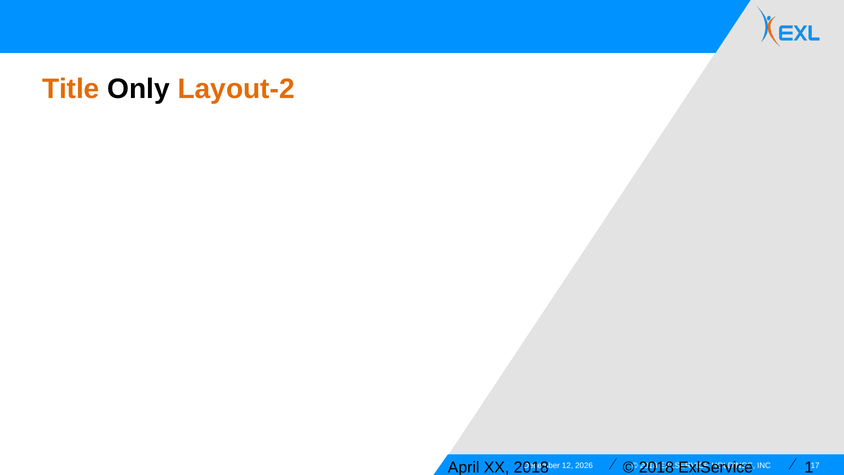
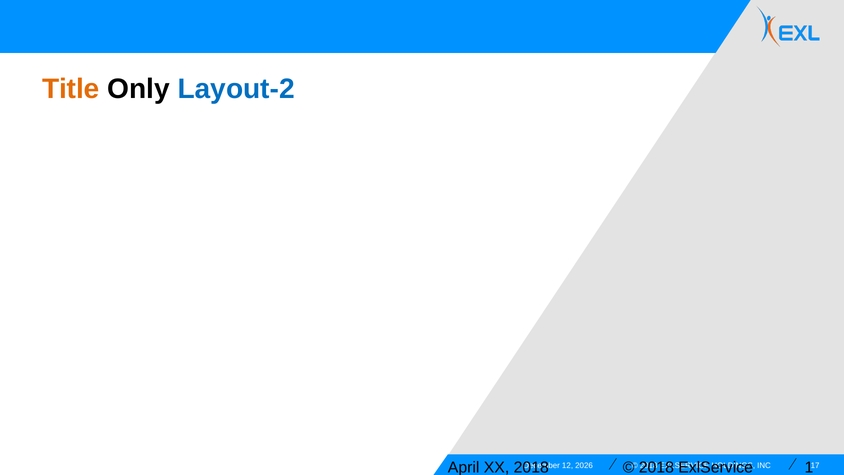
Layout-2 colour: orange -> blue (236, 89)
